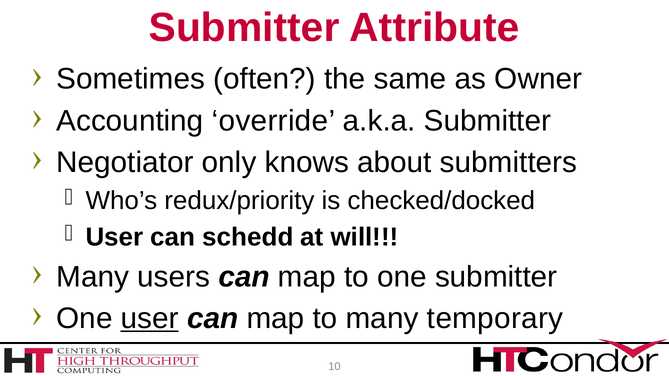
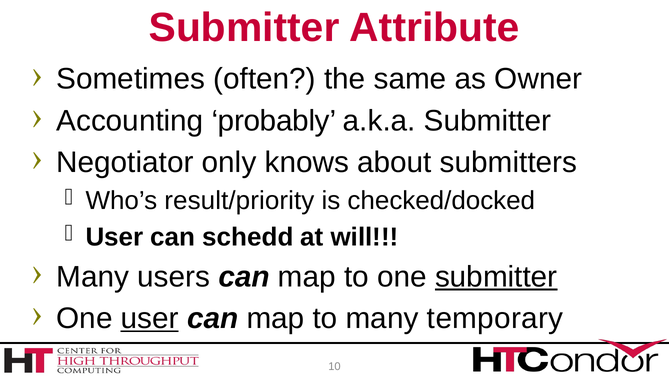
override: override -> probably (274, 121)
redux/priority: redux/priority -> result/priority (239, 201)
submitter underline: none -> present (496, 277)
